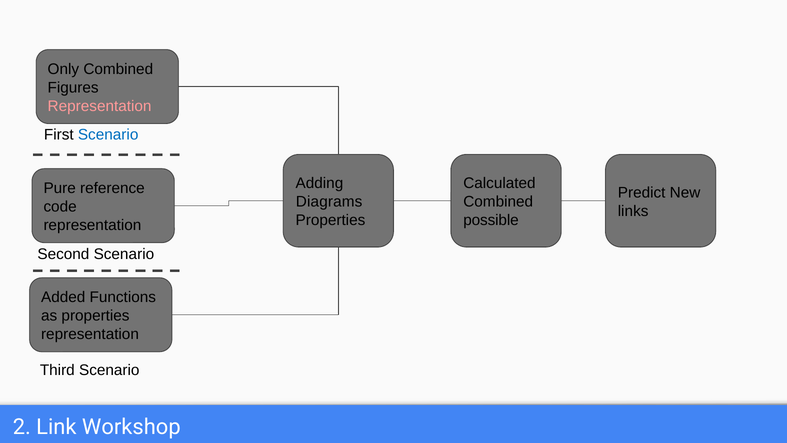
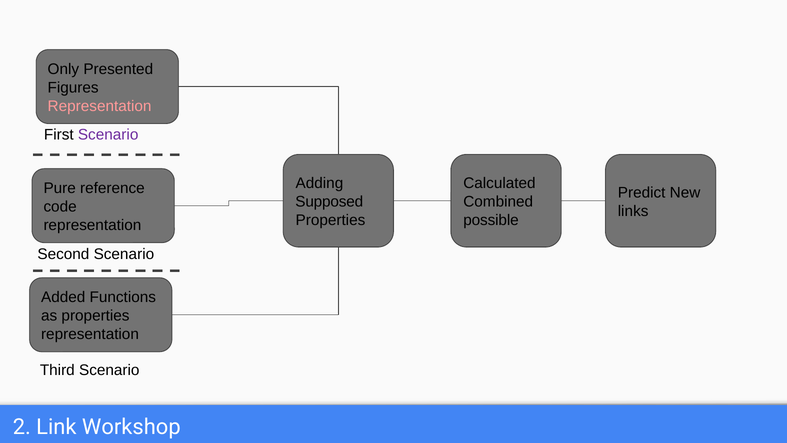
Only Combined: Combined -> Presented (118, 69)
Scenario colour: blue -> purple (108, 135)
Diagrams: Diagrams -> Supposed (329, 202)
